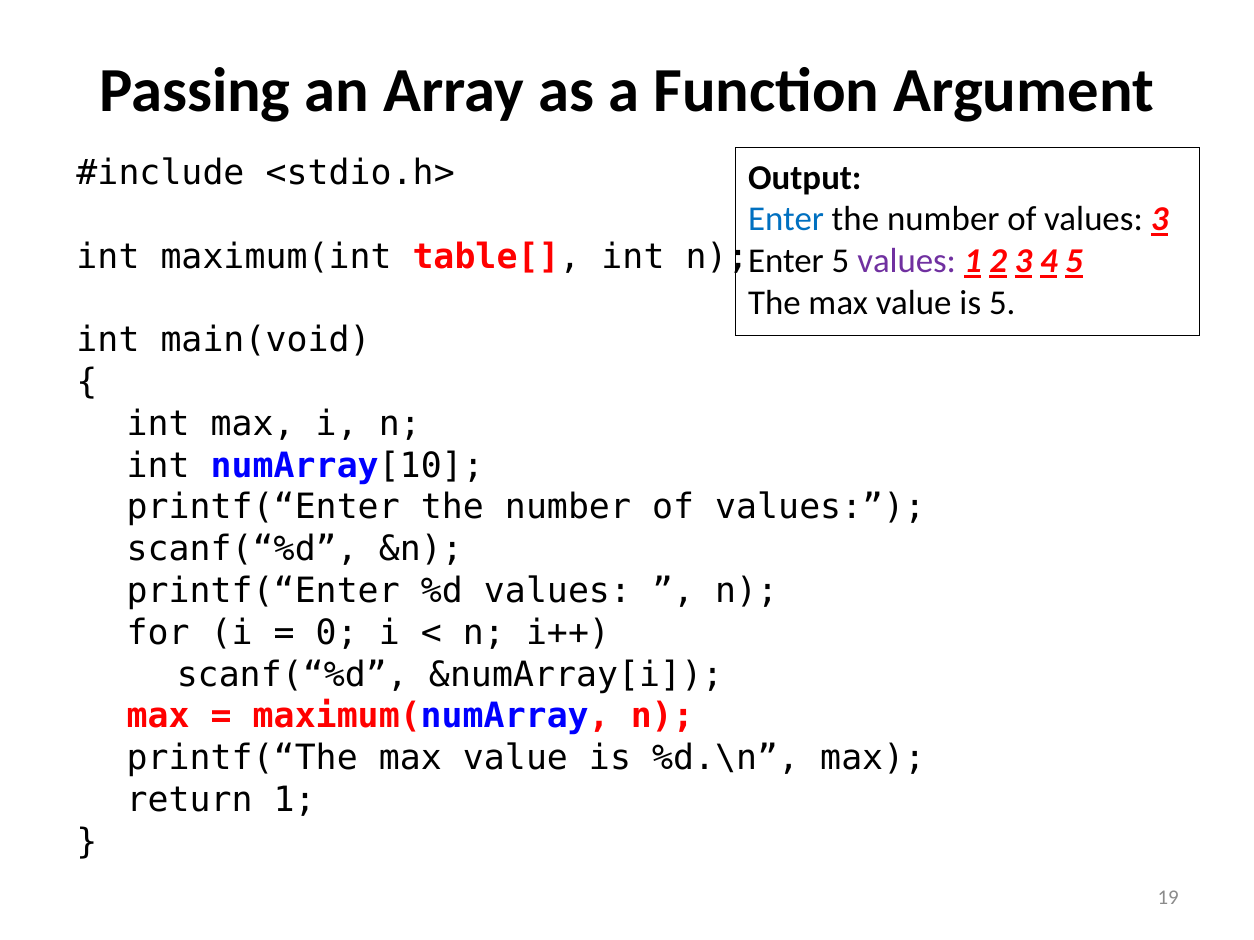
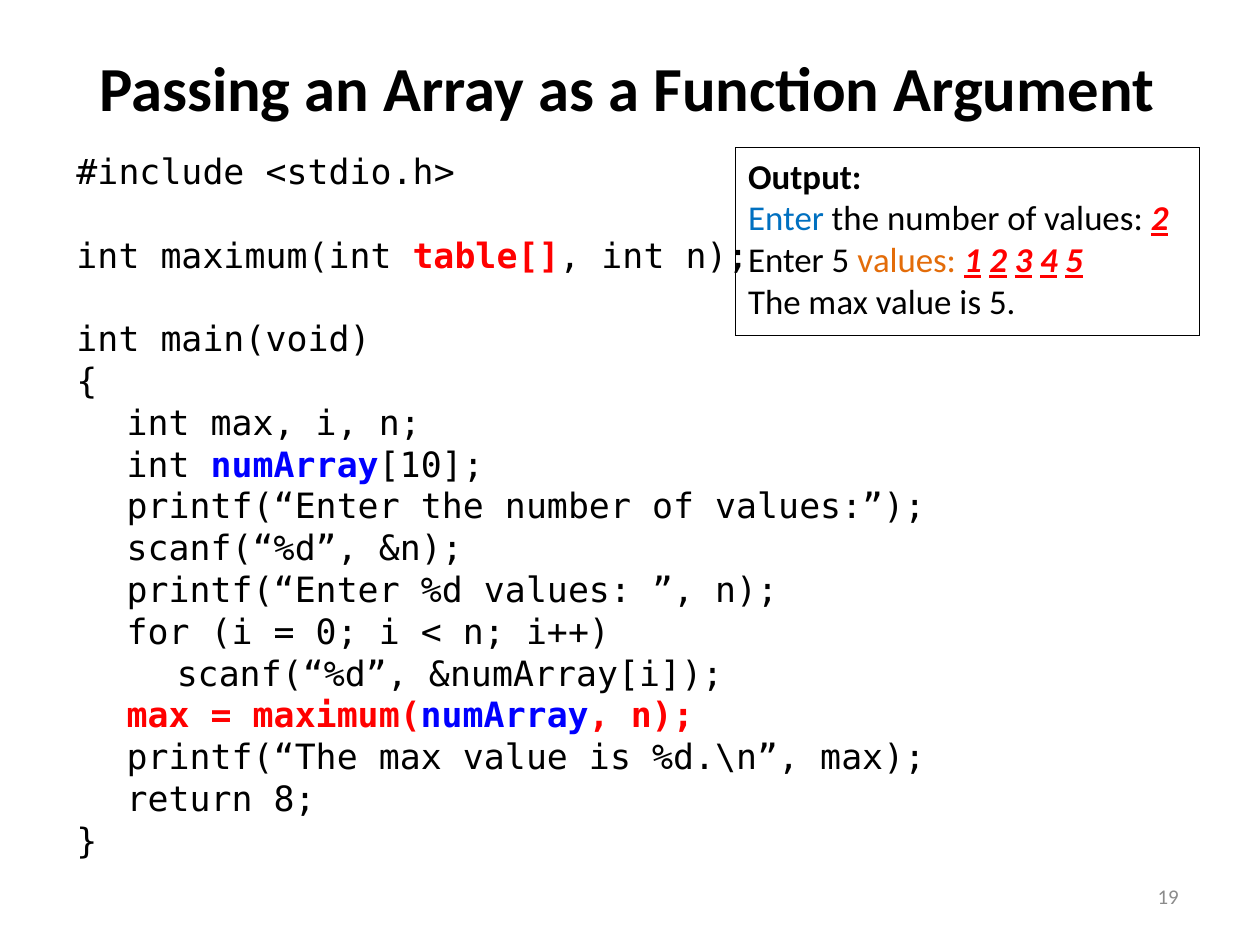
values 3: 3 -> 2 (1160, 220)
values colour: purple -> orange (907, 261)
return 1: 1 -> 8 (295, 800)
